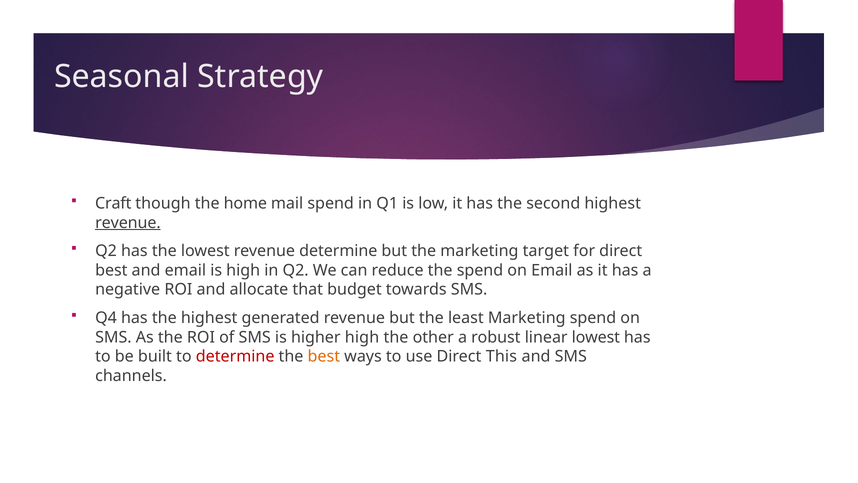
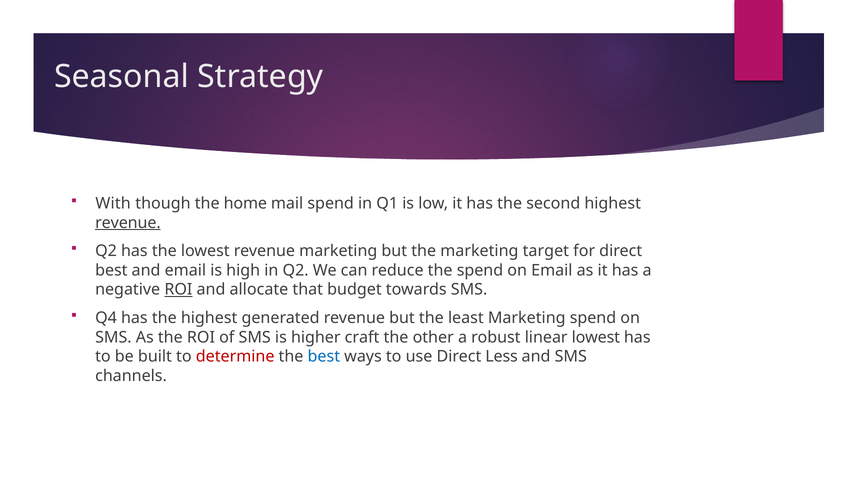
Craft: Craft -> With (113, 203)
revenue determine: determine -> marketing (338, 251)
ROI underline: none -> present (178, 289)
higher high: high -> craft (362, 337)
best colour: orange -> blue (324, 356)
This: This -> Less (502, 356)
